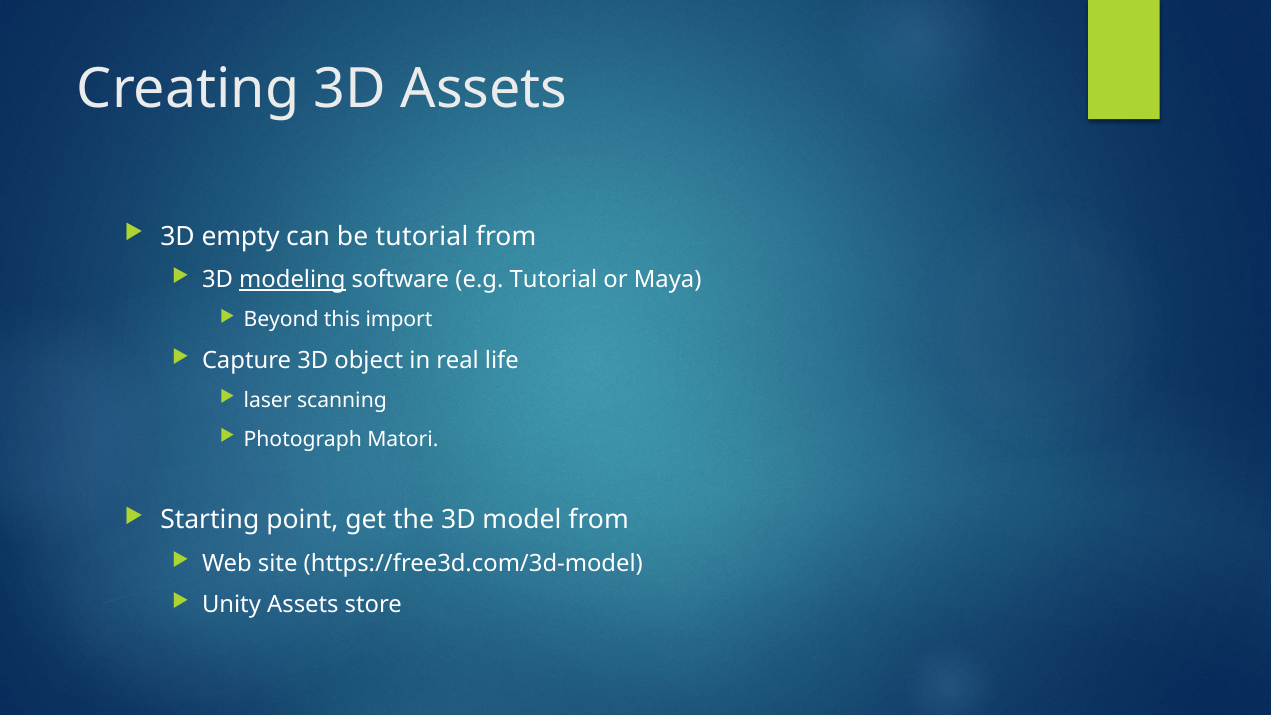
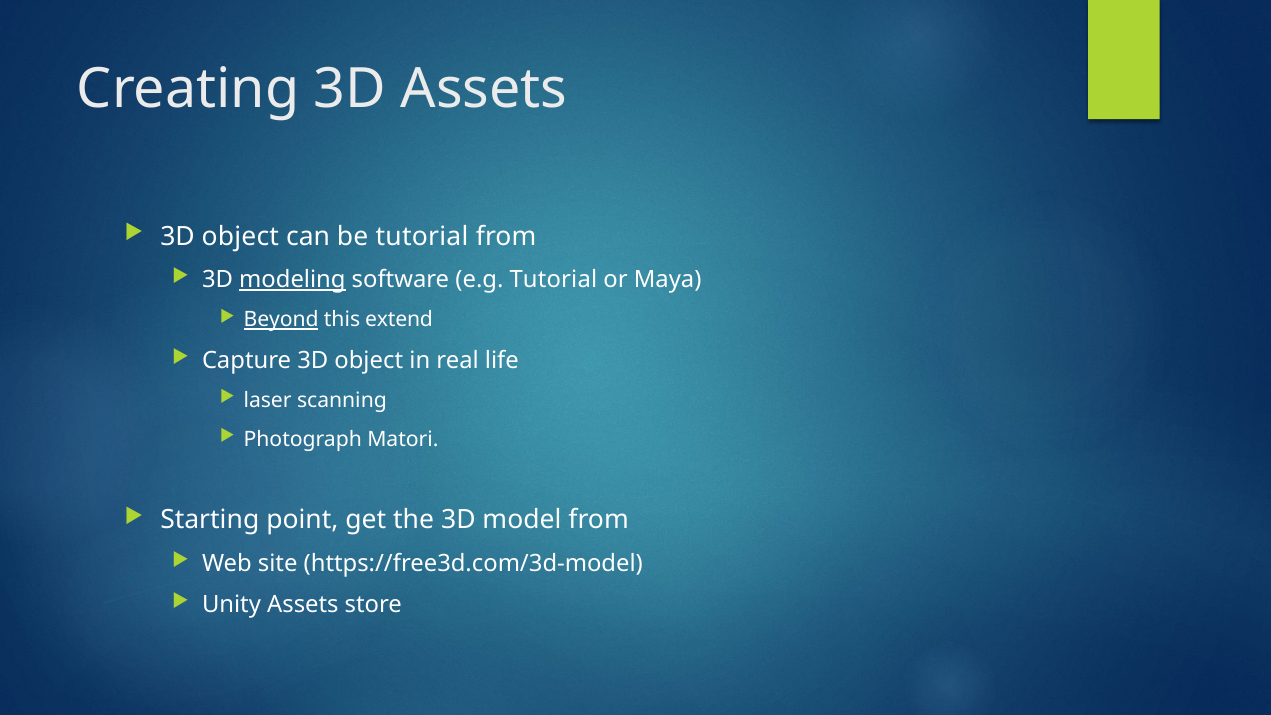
empty: empty -> object (240, 237)
Beyond underline: none -> present (281, 320)
import: import -> extend (399, 320)
